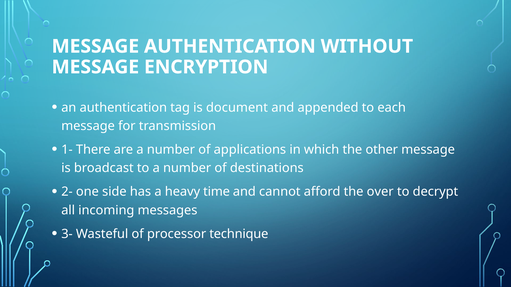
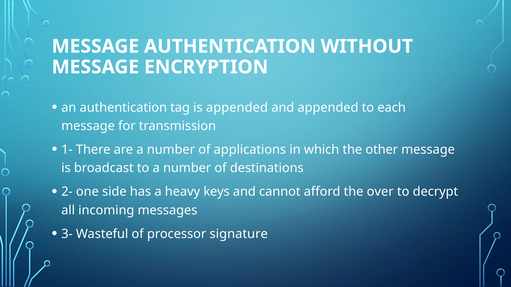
is document: document -> appended (237, 108)
time: time -> keys (217, 192)
technique: technique -> signature (239, 234)
